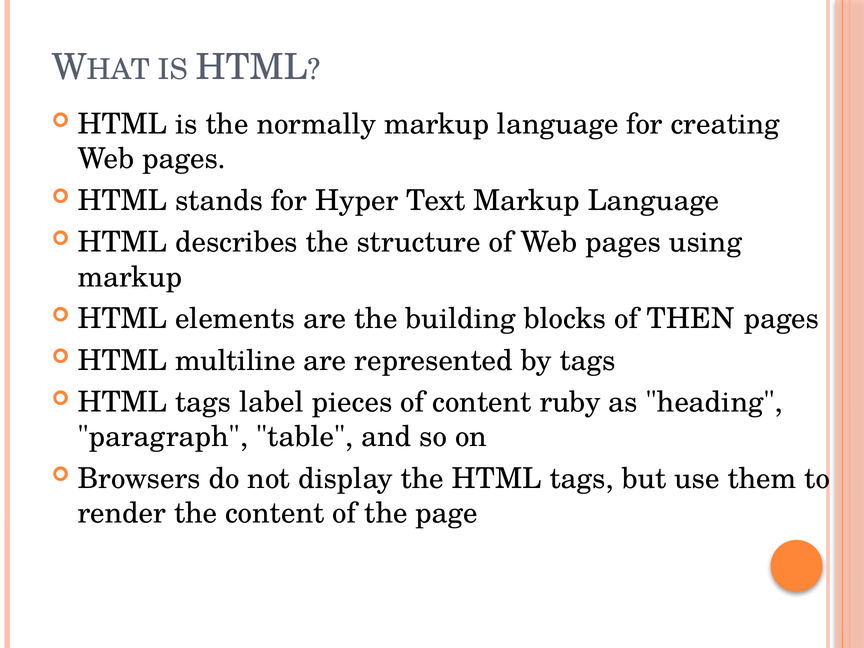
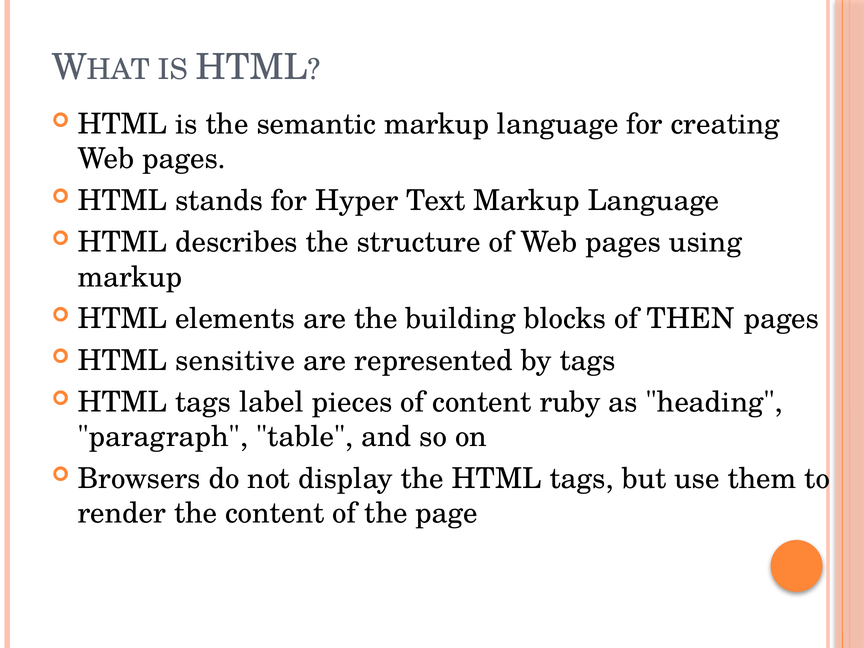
normally: normally -> semantic (316, 124)
multiline: multiline -> sensitive (235, 361)
